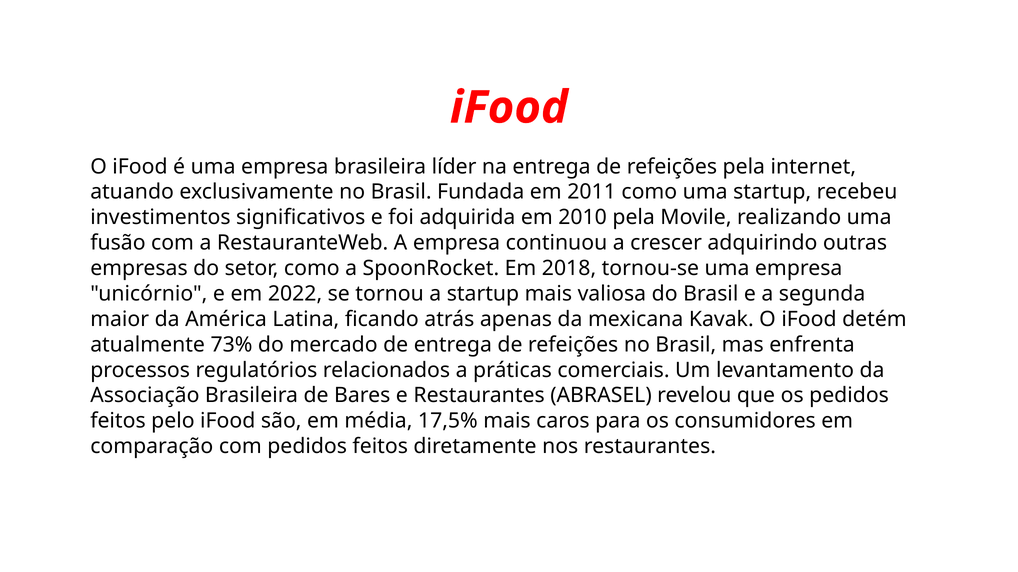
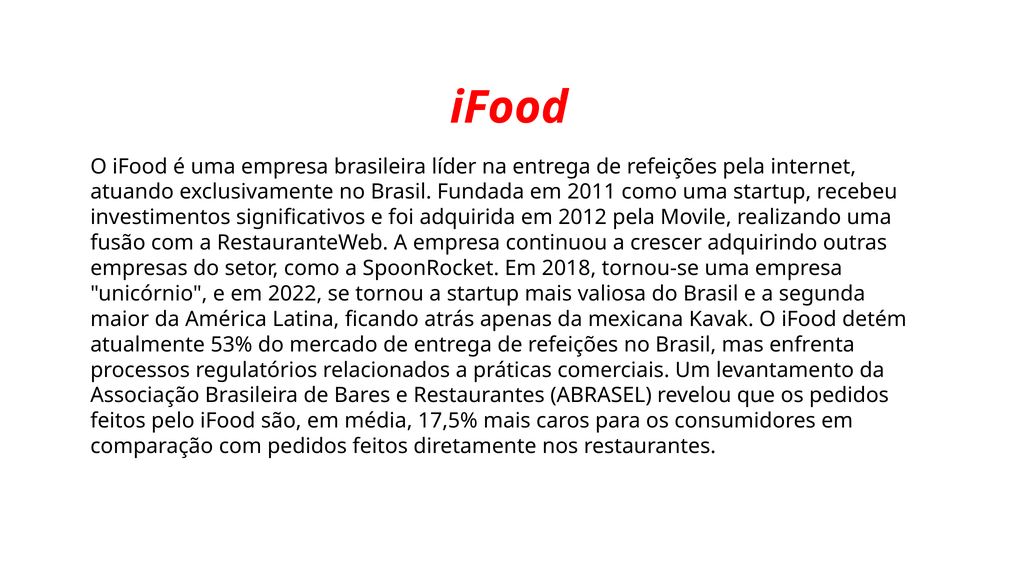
2010: 2010 -> 2012 (583, 218)
73%: 73% -> 53% (231, 345)
